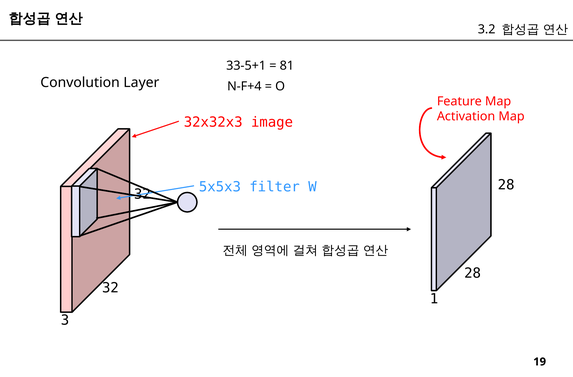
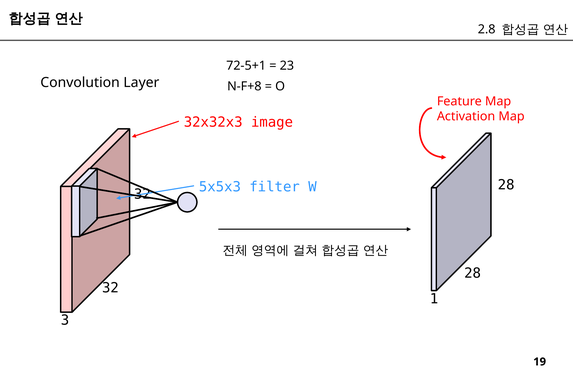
3.2: 3.2 -> 2.8 (487, 29)
33-5+1: 33-5+1 -> 72-5+1 (246, 66)
81: 81 -> 23 (287, 66)
N-F+4: N-F+4 -> N-F+8 (244, 86)
